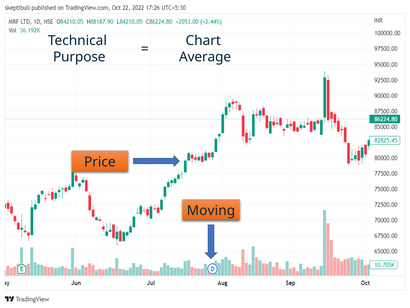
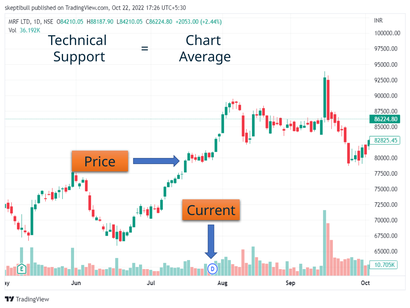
Purpose: Purpose -> Support (79, 57)
Moving: Moving -> Current (211, 210)
